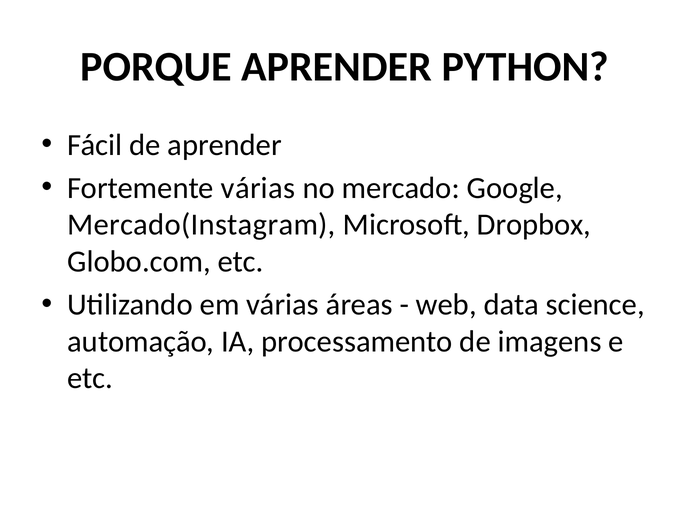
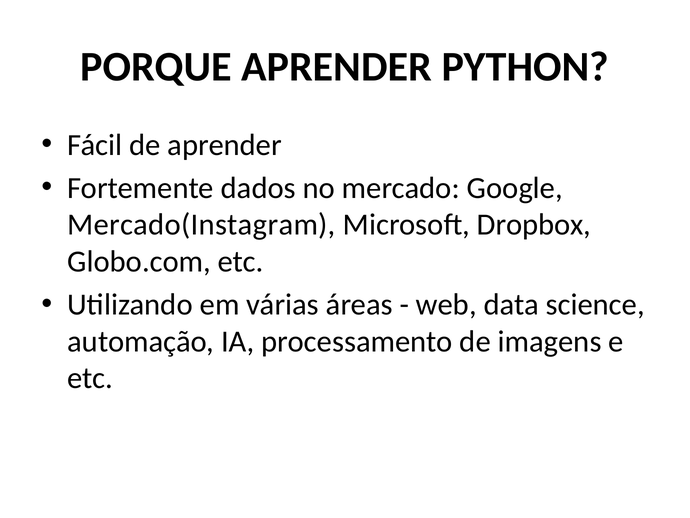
Fortemente várias: várias -> dados (258, 188)
